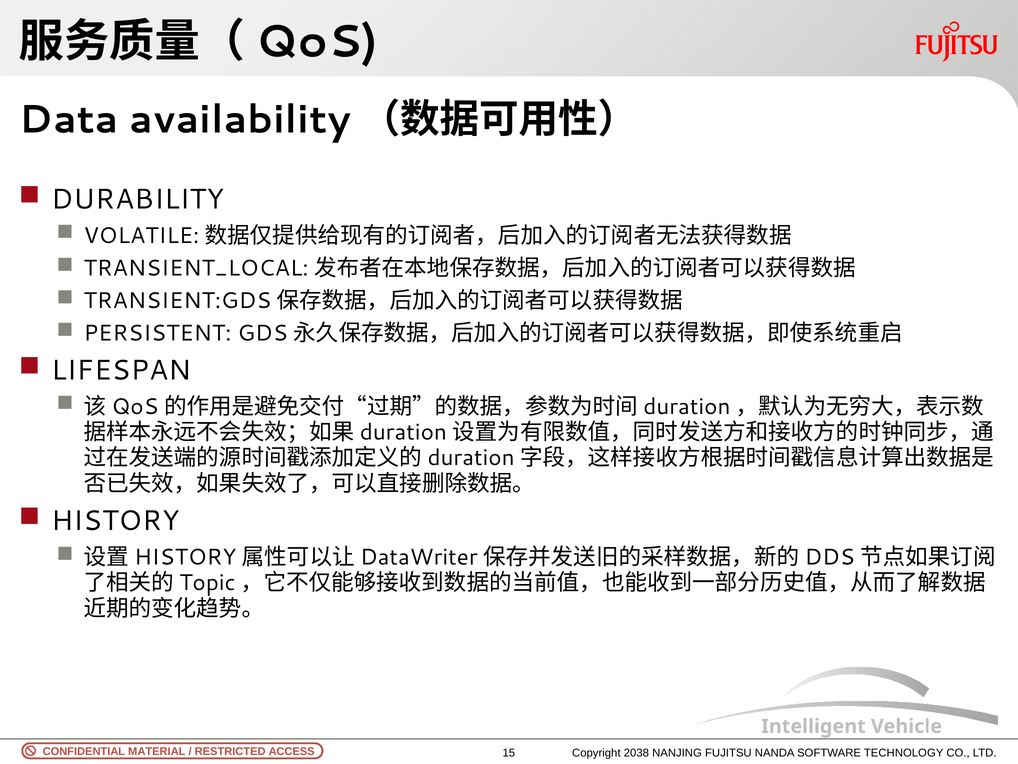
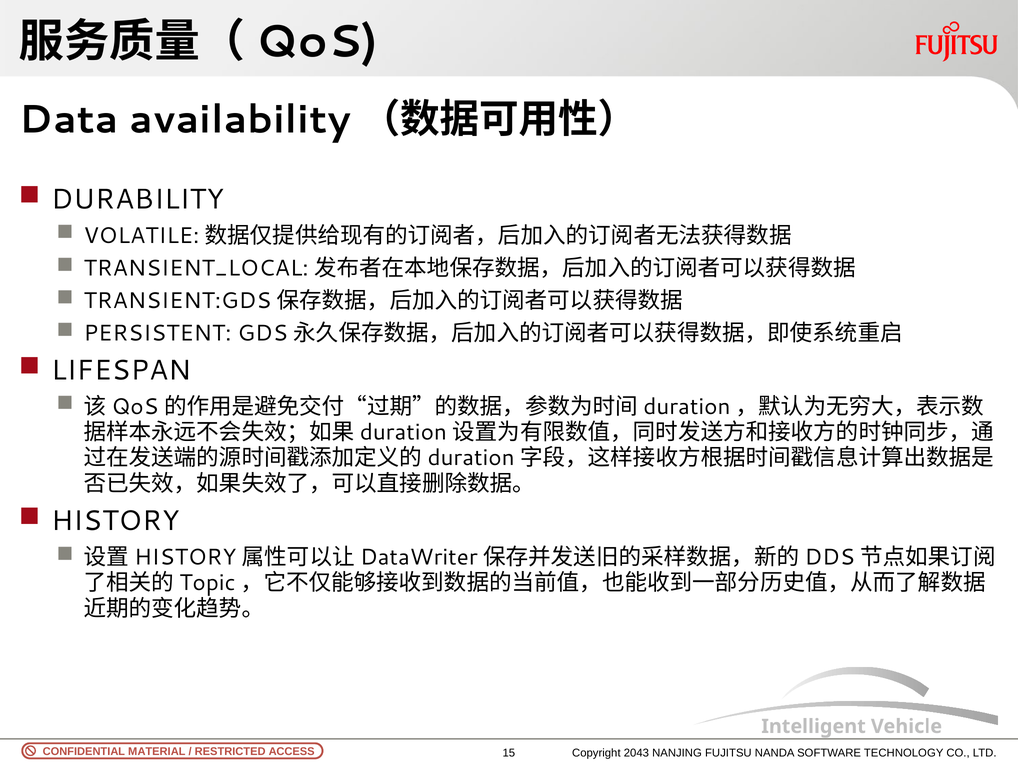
2038: 2038 -> 2043 (636, 753)
